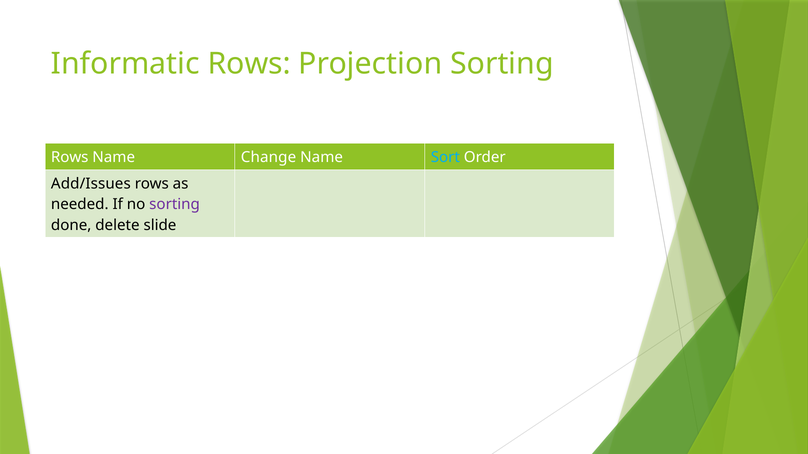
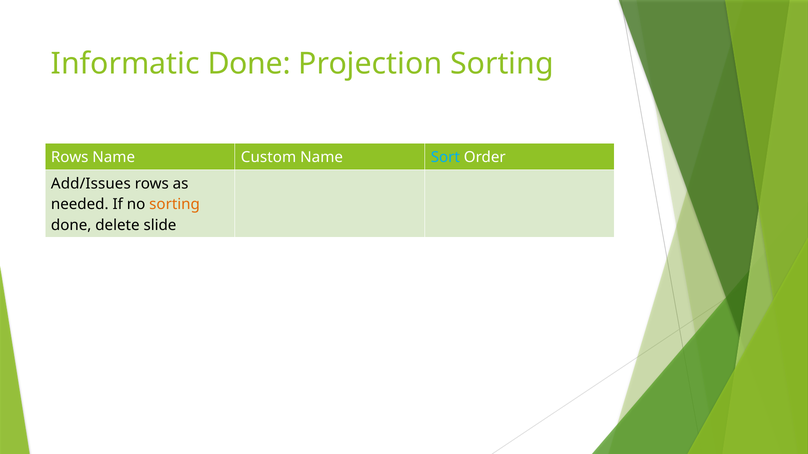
Informatic Rows: Rows -> Done (249, 64)
Change: Change -> Custom (269, 157)
sorting colour: purple -> orange (175, 205)
